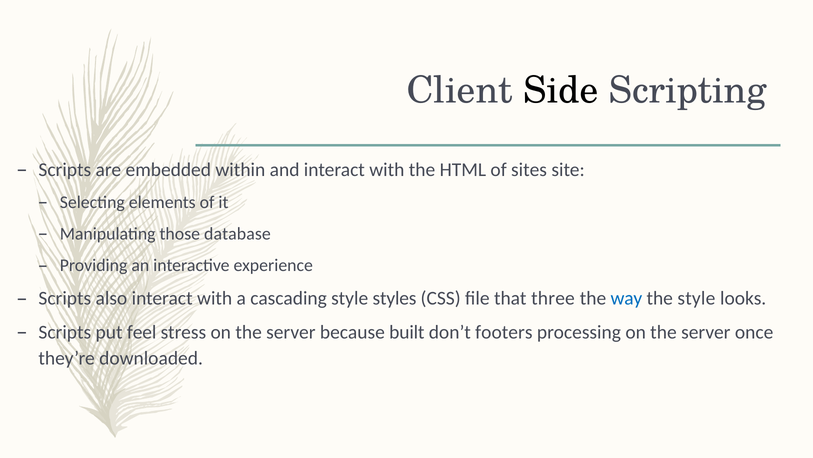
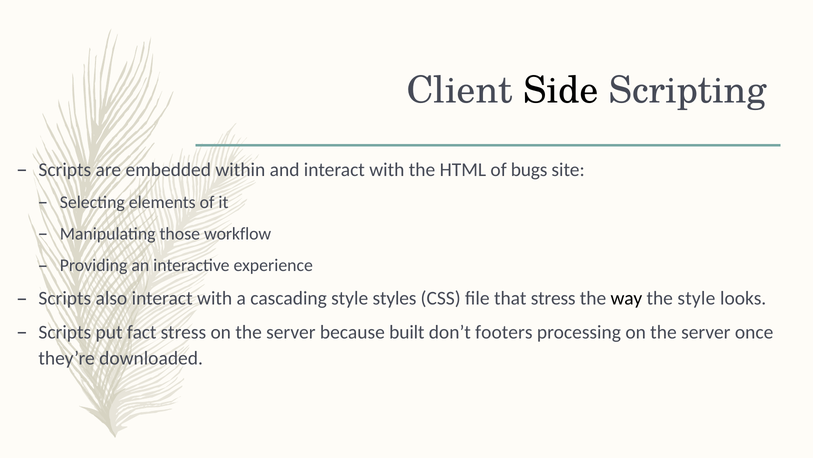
sites: sites -> bugs (529, 169)
database: database -> workflow (238, 233)
that three: three -> stress (553, 298)
way colour: blue -> black (626, 298)
feel: feel -> fact (142, 332)
